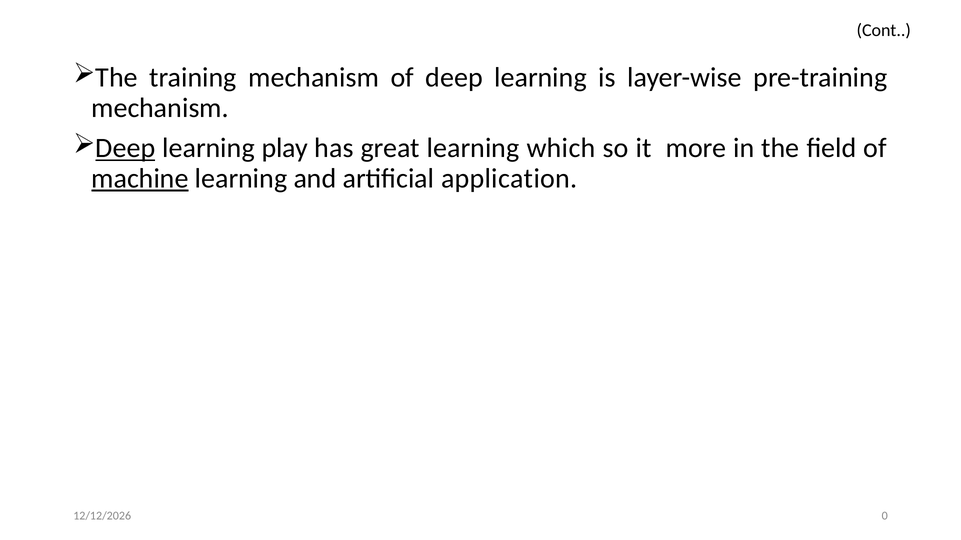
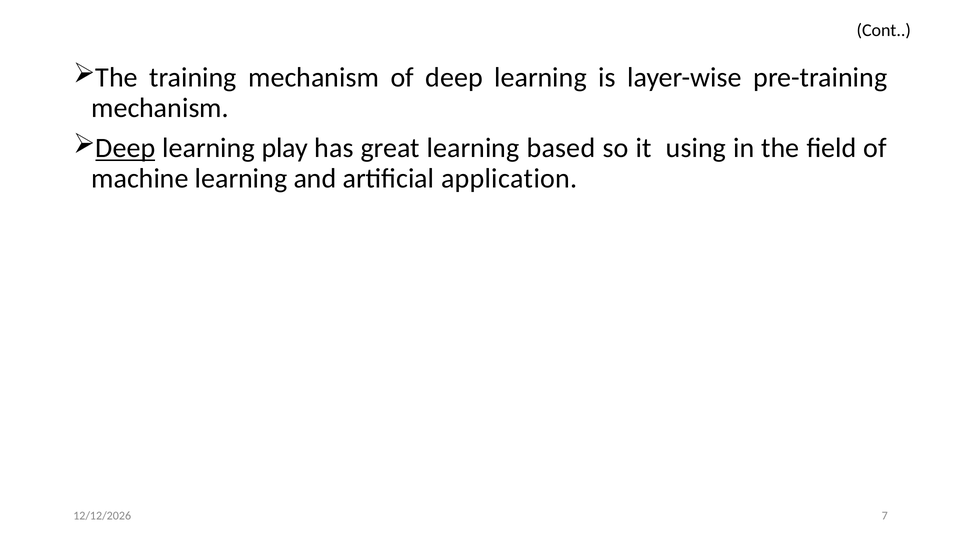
which: which -> based (561, 148)
more: more -> using (696, 148)
machine underline: present -> none (140, 179)
0: 0 -> 7 (885, 516)
